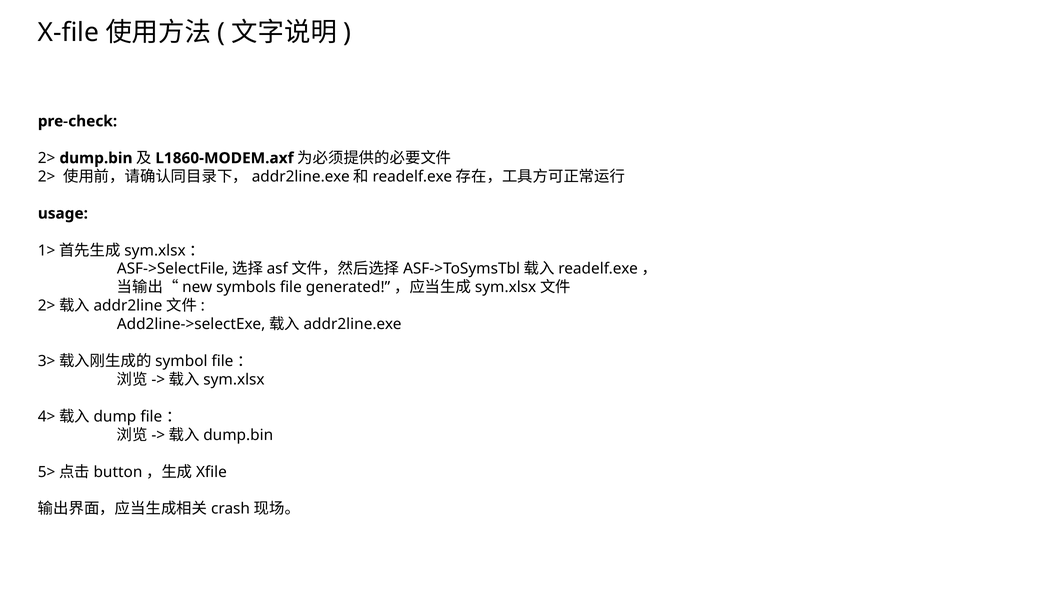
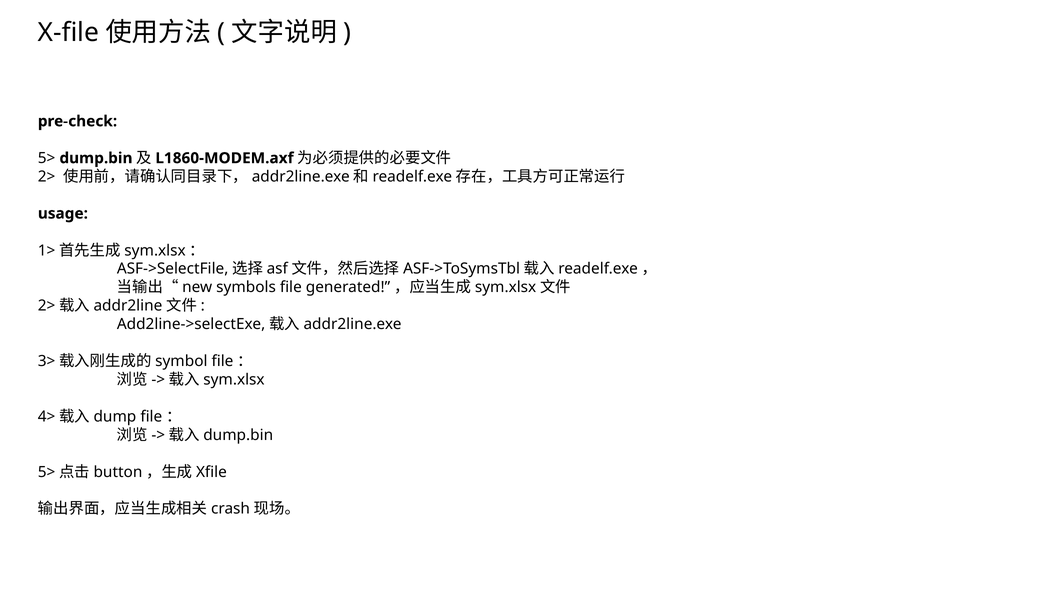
2>: 2> -> 5> (47, 158)
